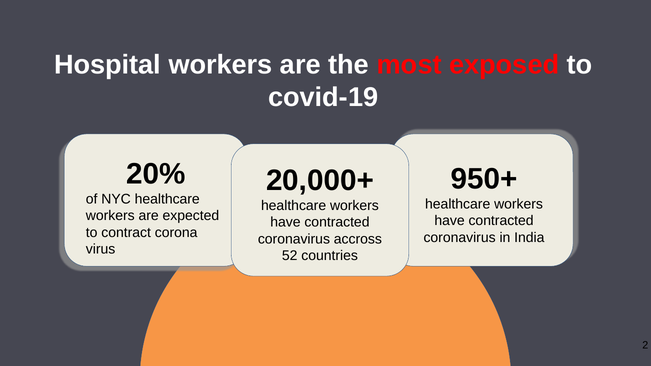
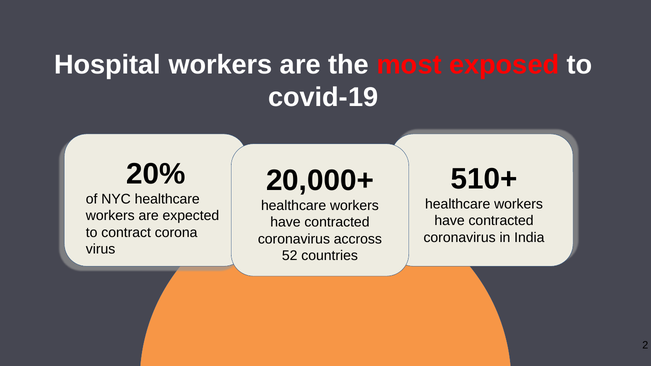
950+: 950+ -> 510+ (484, 179)
